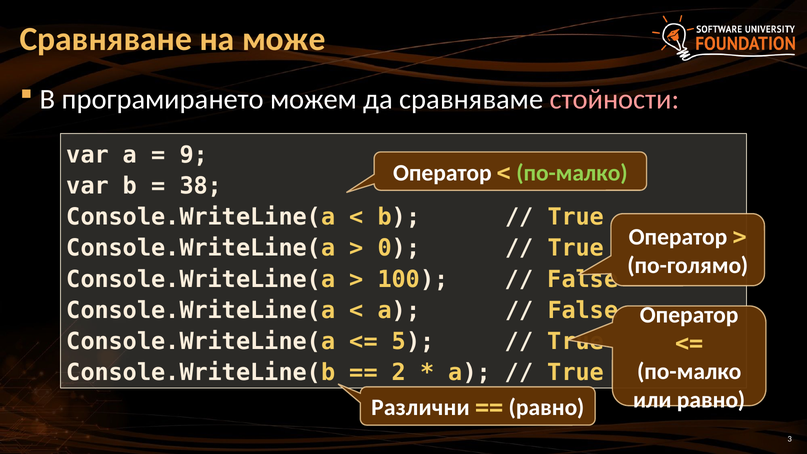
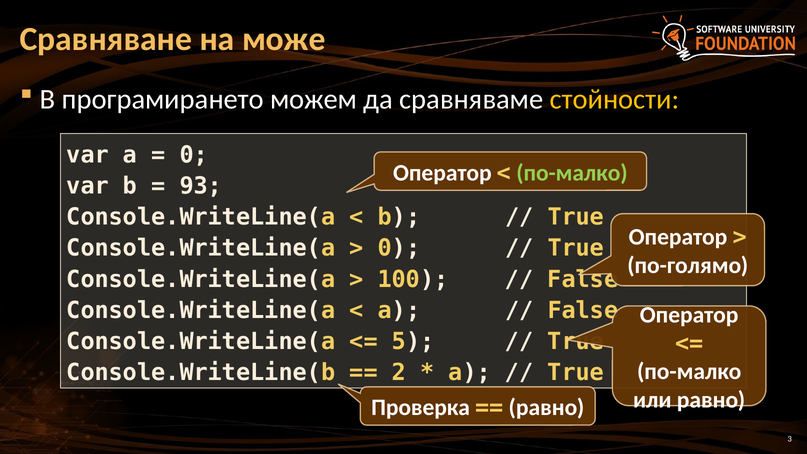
стойности colour: pink -> yellow (615, 99)
9: 9 -> 0 (194, 155)
38: 38 -> 93 (201, 186)
Различни: Различни -> Проверка (421, 408)
